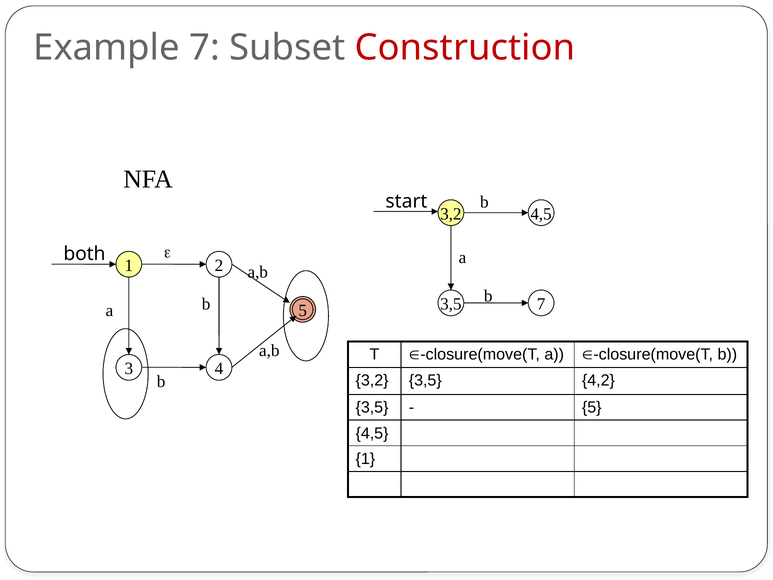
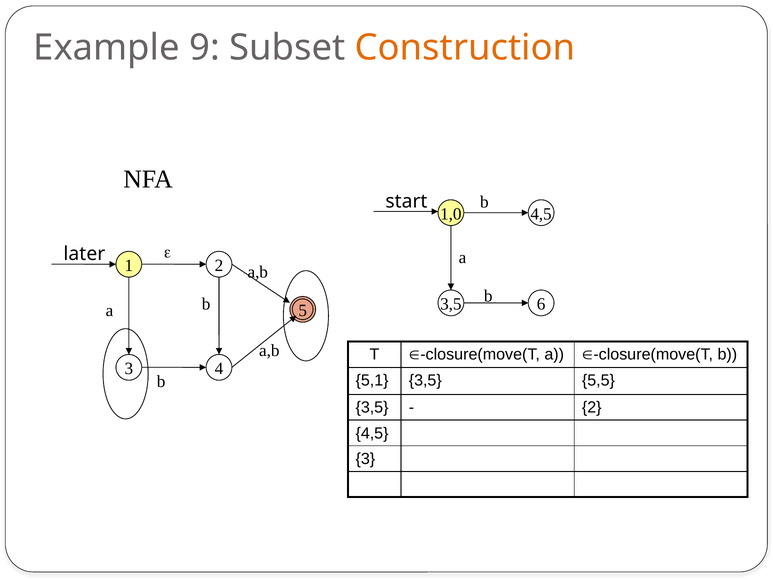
Example 7: 7 -> 9 (205, 48)
Construction colour: red -> orange (465, 48)
3,2: 3,2 -> 1,0 (451, 214)
both: both -> later (84, 254)
3,5 7: 7 -> 6 (541, 304)
3,2: 3,2 -> 5,1 (372, 380)
4,2: 4,2 -> 5,5 (598, 380)
5: 5 -> 2 (592, 407)
1: 1 -> 3 (365, 459)
